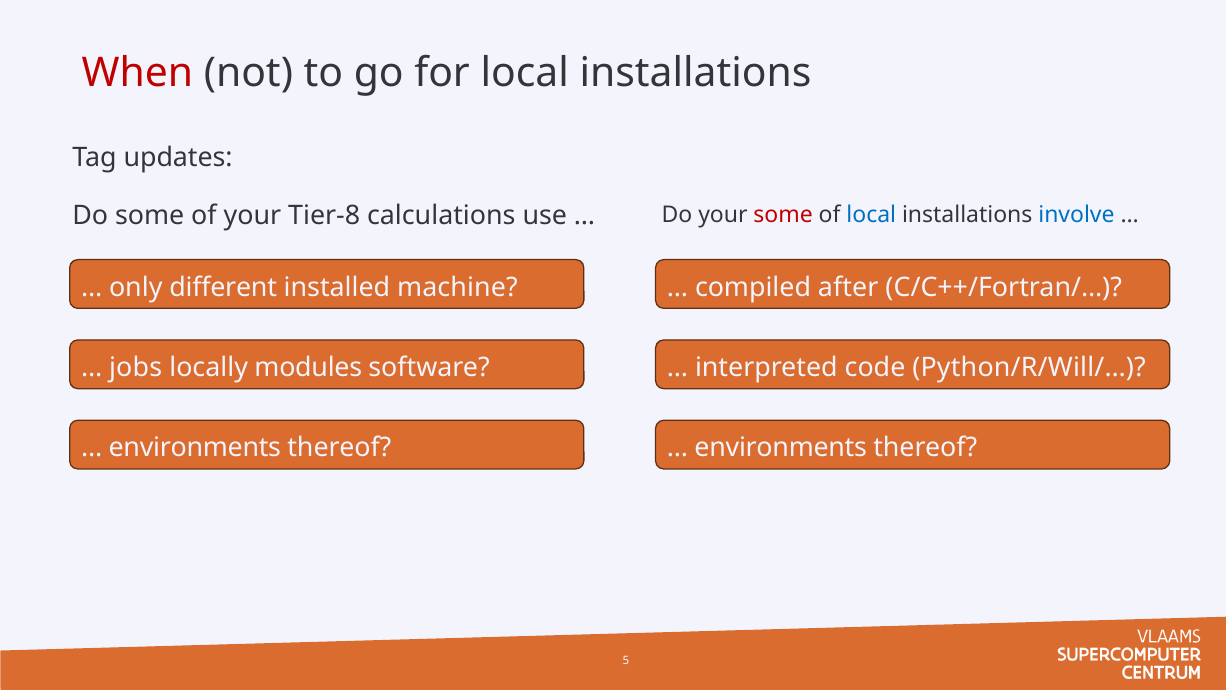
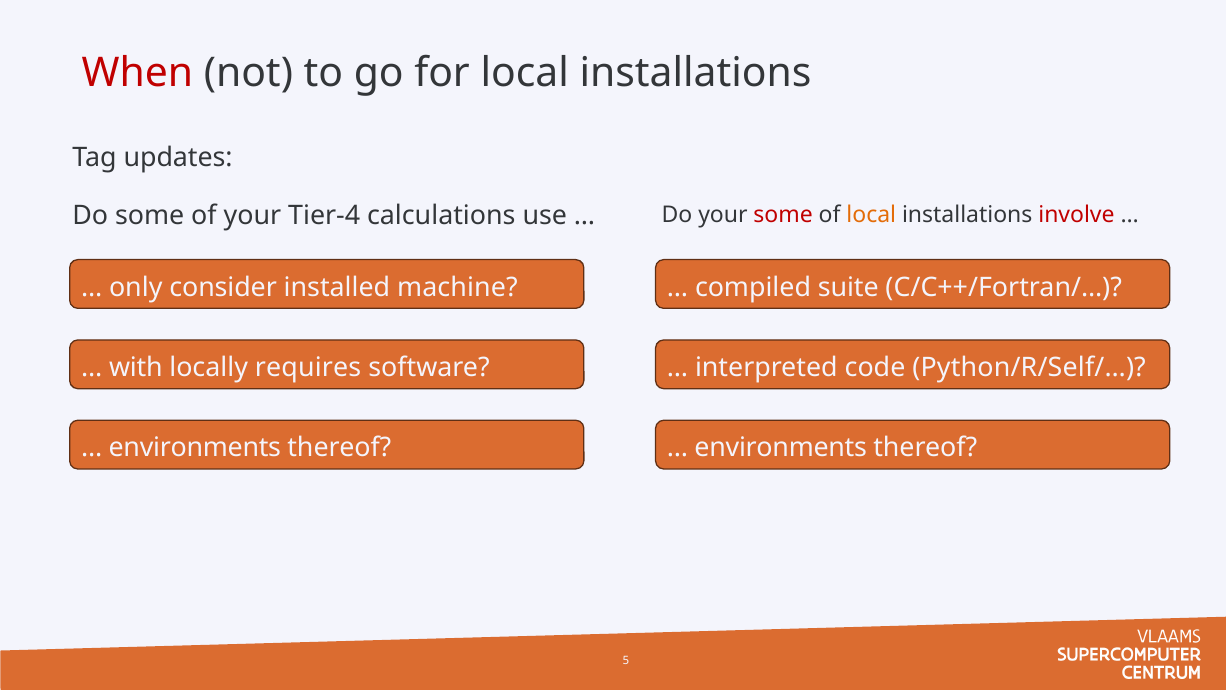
Tier-8: Tier-8 -> Tier-4 (324, 215)
local colour: blue -> orange (871, 215)
involve colour: blue -> red (1076, 215)
different: different -> consider (223, 287)
after: after -> suite (848, 287)
jobs: jobs -> with (136, 367)
modules: modules -> requires (308, 367)
Python/R/Will/…: Python/R/Will/… -> Python/R/Self/… (1029, 367)
